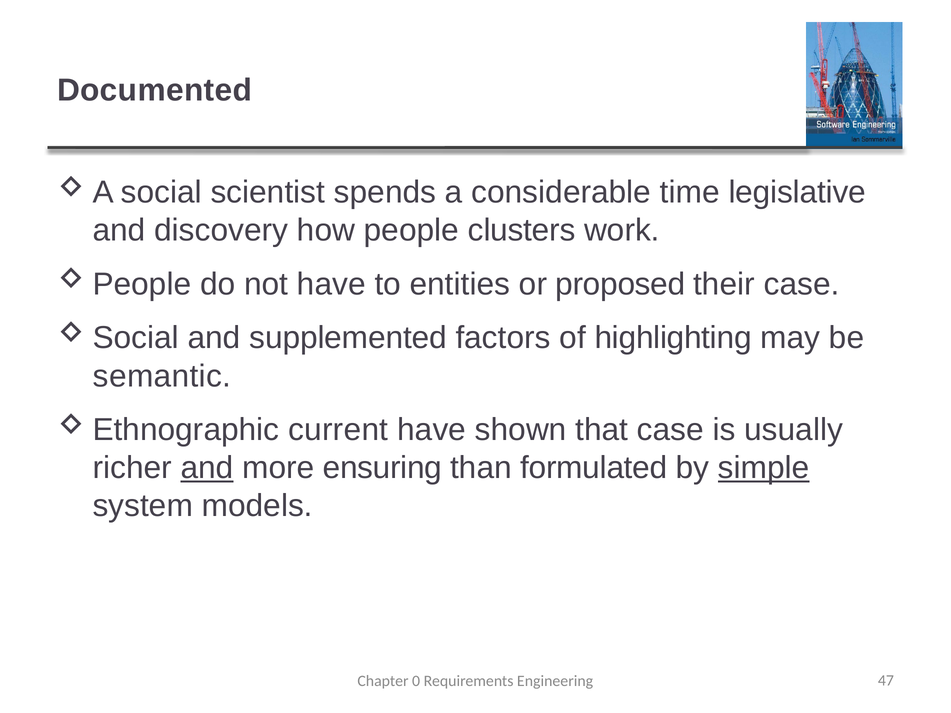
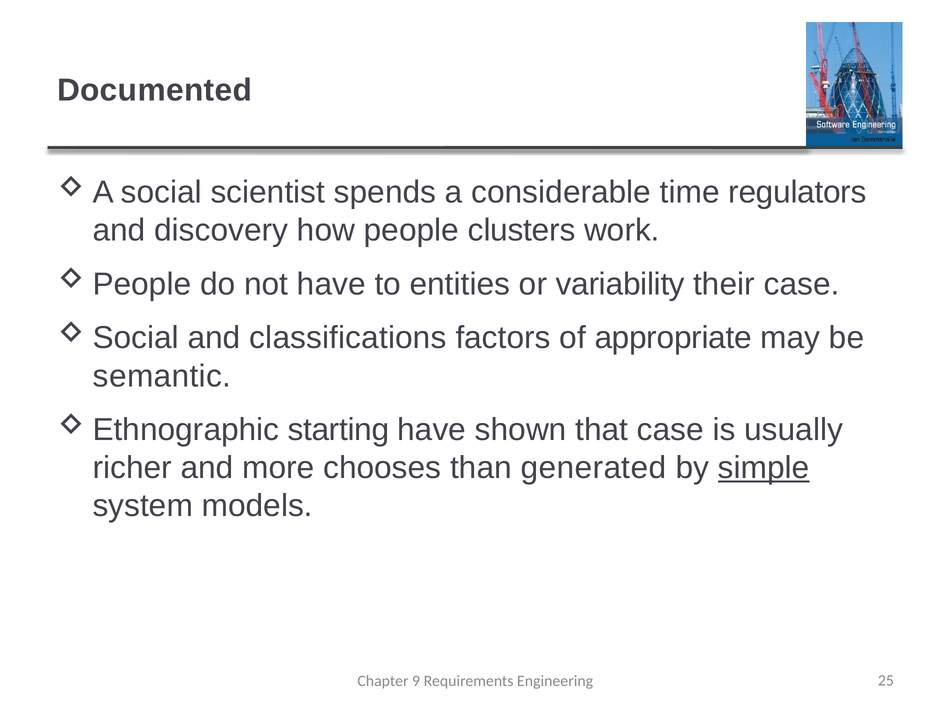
legislative: legislative -> regulators (797, 192)
proposed: proposed -> variability (620, 284)
supplemented: supplemented -> classifications (348, 338)
highlighting: highlighting -> appropriate (673, 338)
current: current -> starting (338, 430)
and underline: present -> none (207, 468)
ensuring: ensuring -> chooses (382, 468)
formulated: formulated -> generated (593, 468)
0: 0 -> 9 (416, 681)
47: 47 -> 25 (886, 681)
